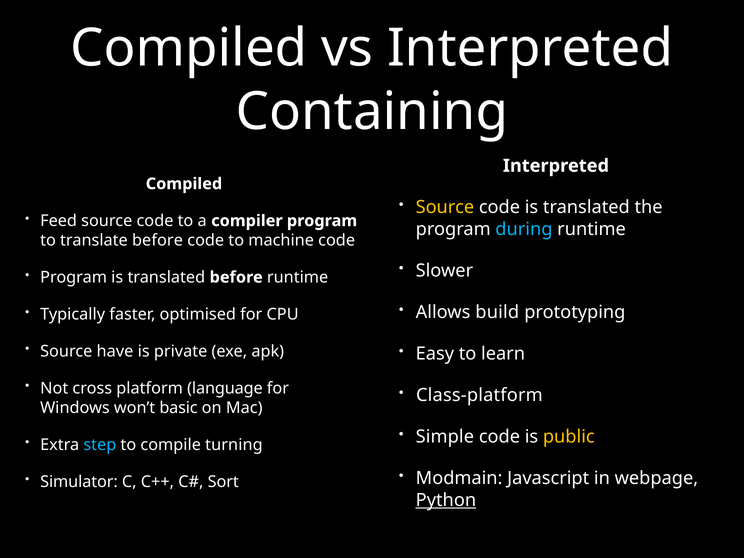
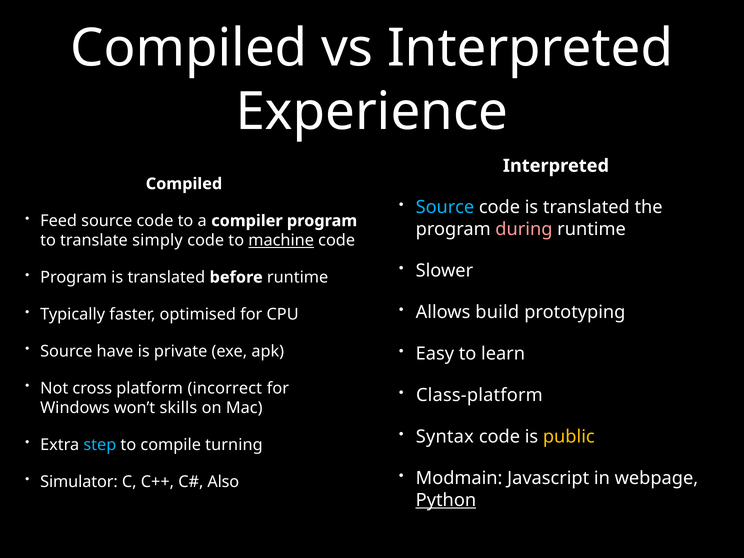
Containing: Containing -> Experience (372, 112)
Source colour: yellow -> light blue (445, 207)
during colour: light blue -> pink (524, 229)
translate before: before -> simply (157, 240)
machine underline: none -> present (281, 240)
language: language -> incorrect (225, 388)
basic: basic -> skills (178, 408)
Simple: Simple -> Syntax (445, 437)
Sort: Sort -> Also (223, 482)
